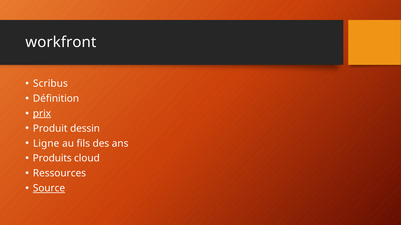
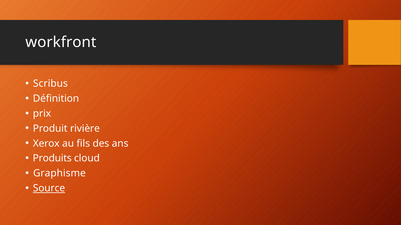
prix underline: present -> none (42, 114)
dessin: dessin -> rivière (85, 129)
Ligne: Ligne -> Xerox (46, 144)
Ressources: Ressources -> Graphisme (59, 174)
